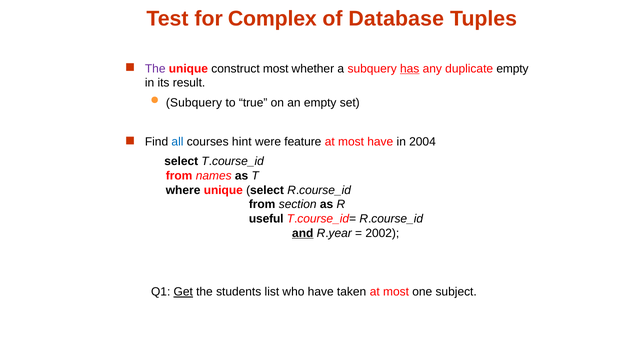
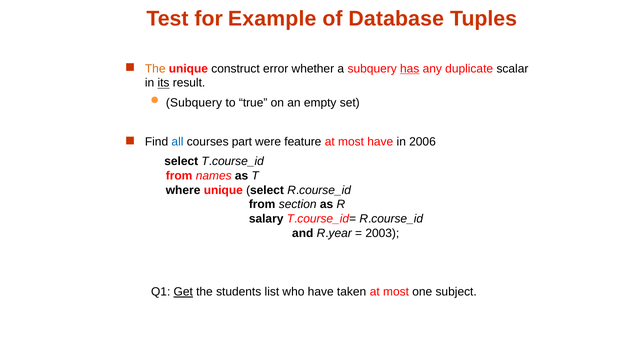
Complex: Complex -> Example (272, 19)
The colour: purple -> orange (155, 69)
construct most: most -> error (276, 69)
duplicate empty: empty -> scalar (512, 69)
its underline: none -> present (163, 83)
hint: hint -> part (242, 142)
2004: 2004 -> 2006 (423, 142)
useful: useful -> salary (266, 219)
and underline: present -> none (303, 233)
2002: 2002 -> 2003 (382, 233)
